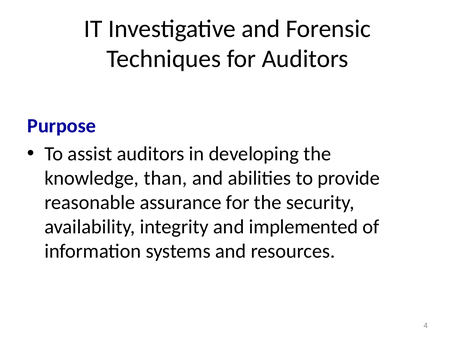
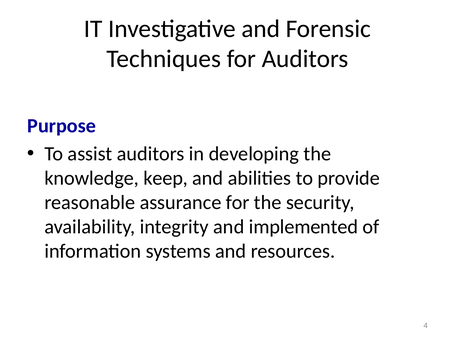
than: than -> keep (166, 178)
